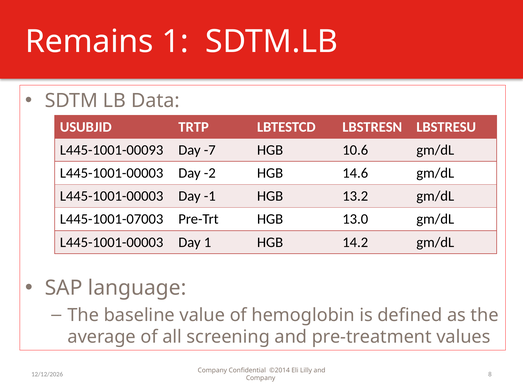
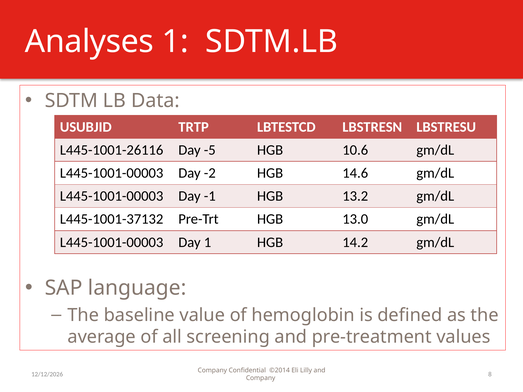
Remains: Remains -> Analyses (89, 42)
L445-1001-00093: L445-1001-00093 -> L445-1001-26116 (112, 150)
-7: -7 -> -5 (210, 150)
L445-1001-07003: L445-1001-07003 -> L445-1001-37132 (112, 219)
